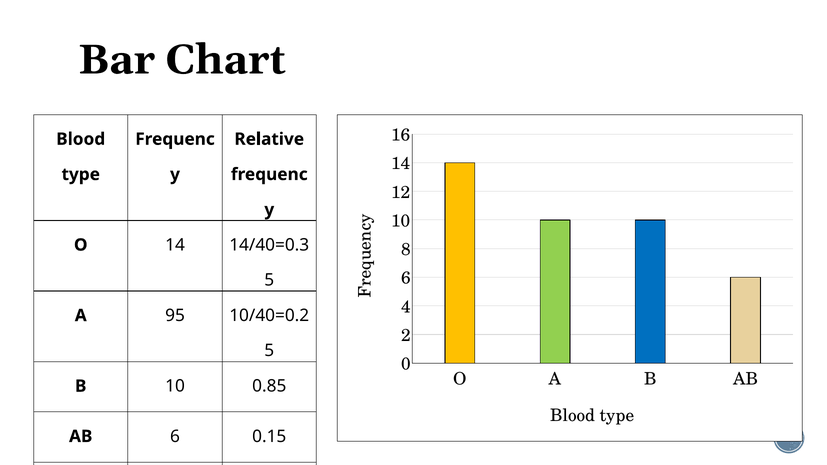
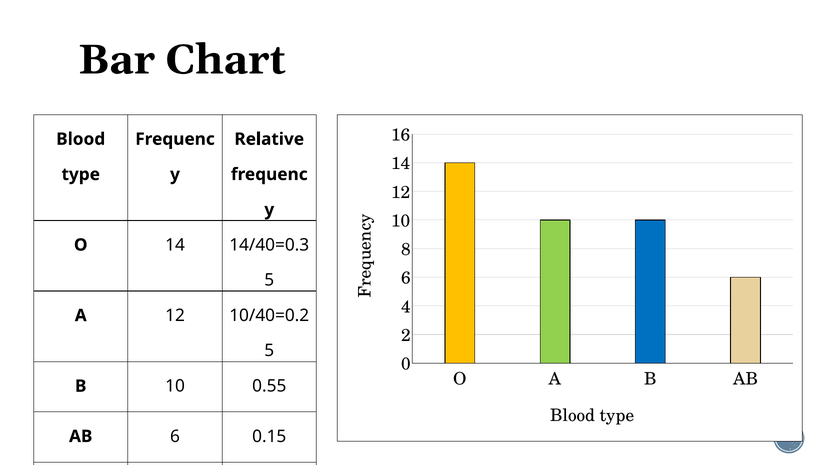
A 95: 95 -> 12 (175, 316)
0.85: 0.85 -> 0.55 (269, 386)
